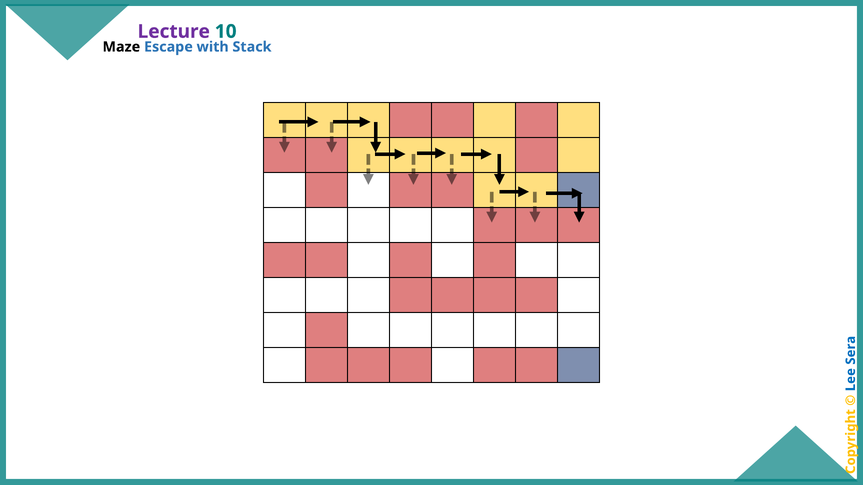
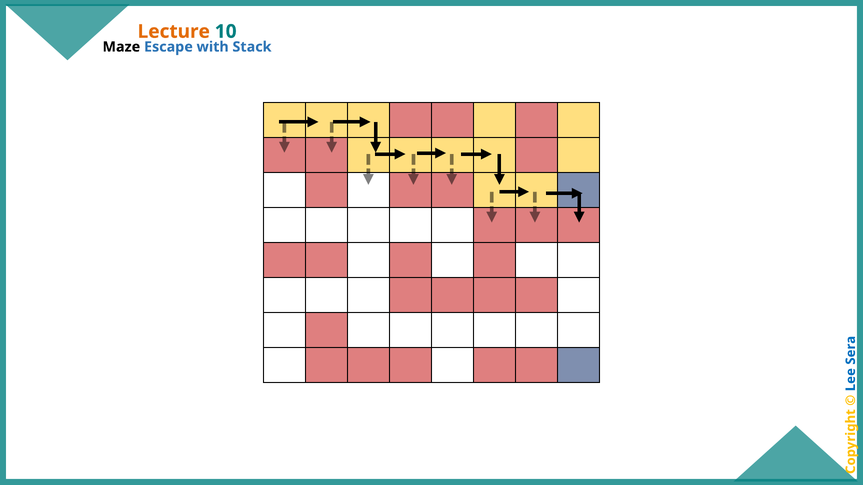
Lecture colour: purple -> orange (174, 32)
